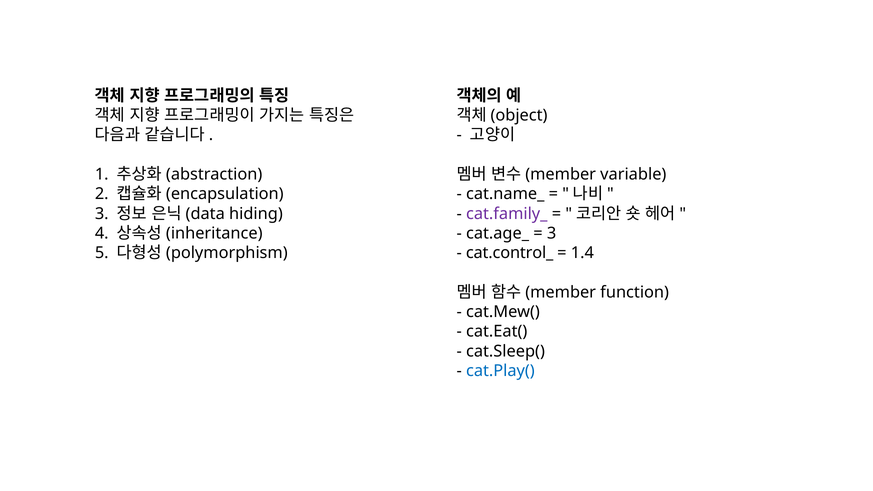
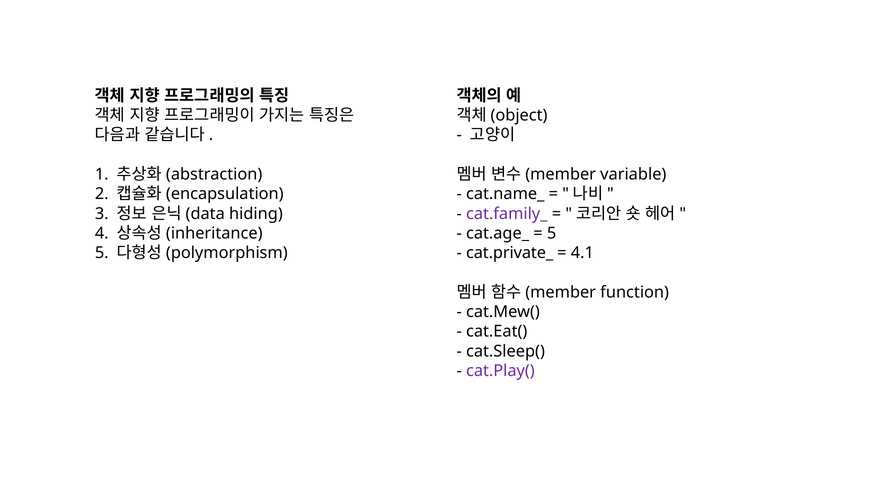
3: 3 -> 5 (552, 233)
cat.control_: cat.control_ -> cat.private_ (510, 253)
1.4: 1.4 -> 4.1 (582, 253)
cat.Play( colour: blue -> purple (500, 371)
